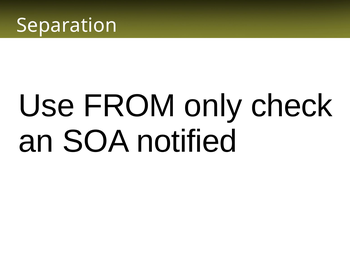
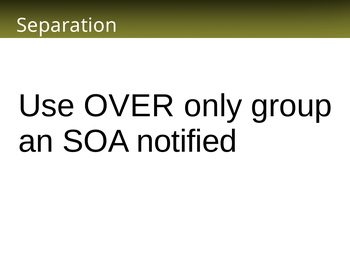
FROM: FROM -> OVER (129, 106)
check: check -> group (292, 106)
